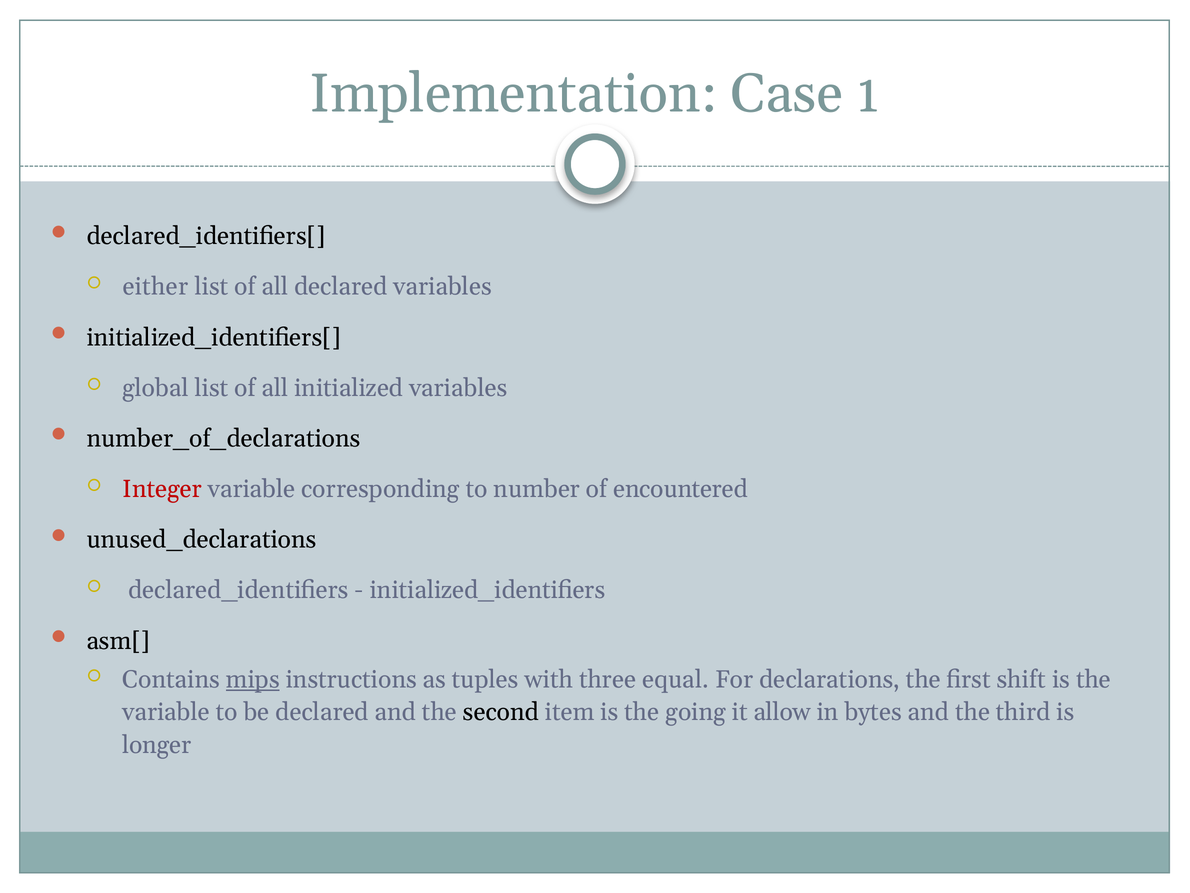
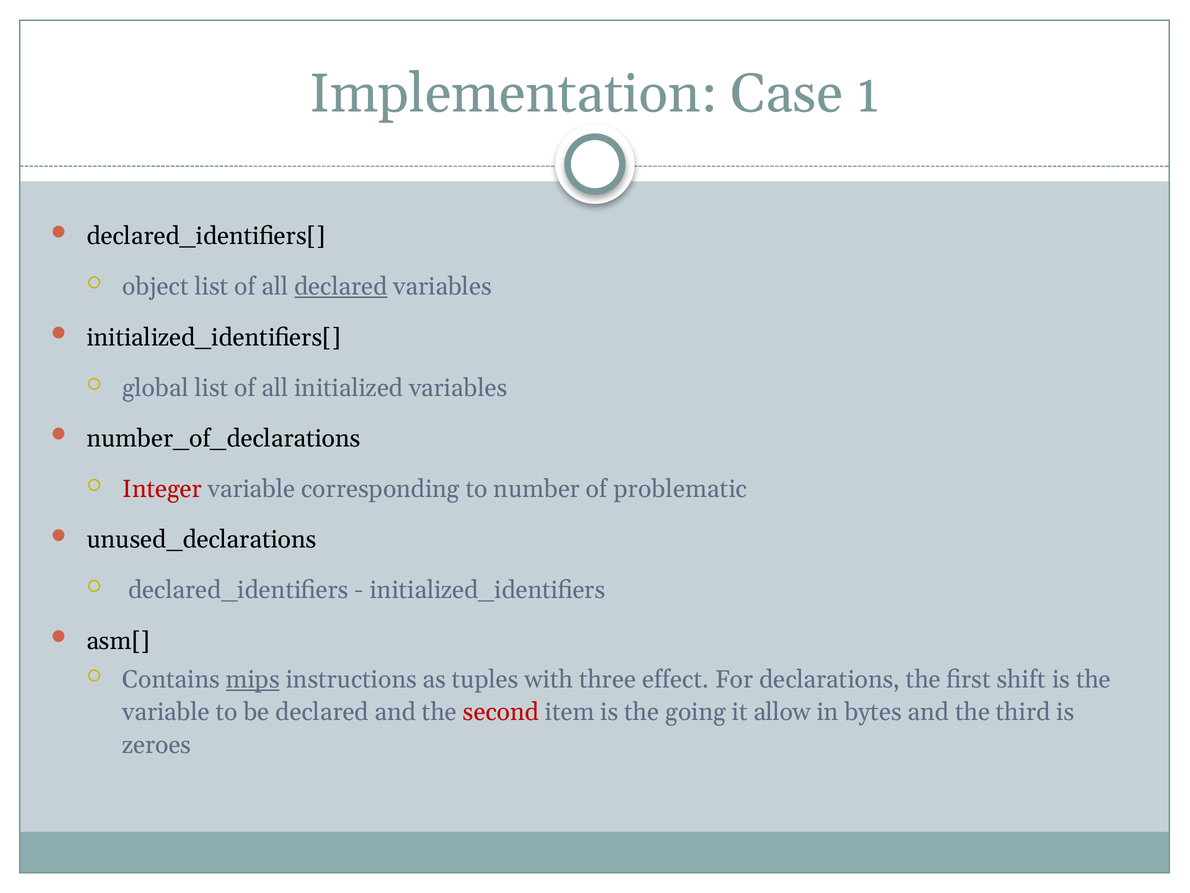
either: either -> object (156, 287)
declared underline: none -> present (341, 287)
encountered: encountered -> problematic (680, 489)
equal: equal -> effect (676, 679)
second colour: black -> red (501, 712)
longer: longer -> zeroes (157, 745)
